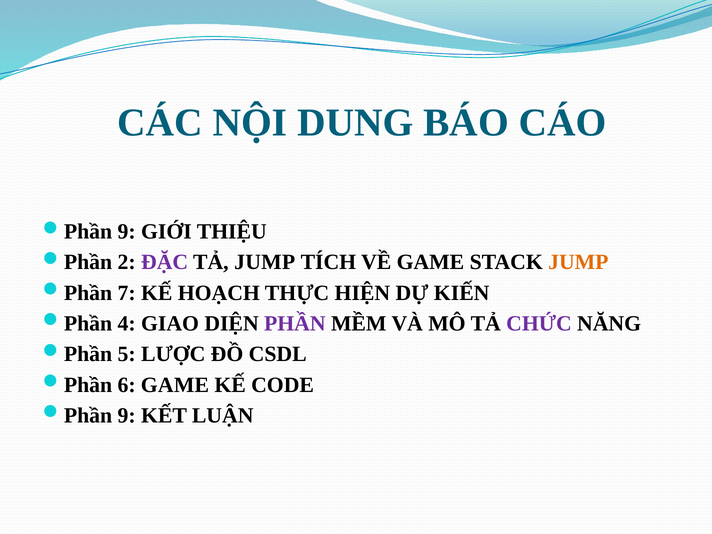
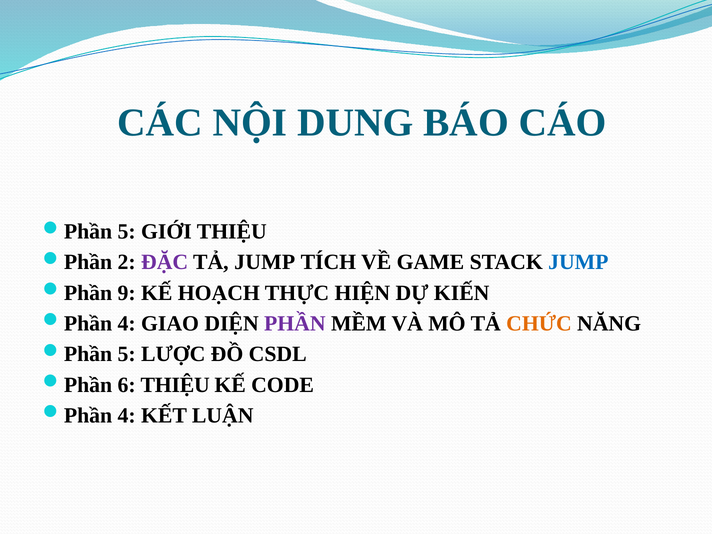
9: 9 -> 5 (127, 232)
JUMP colour: orange -> blue (578, 262)
7: 7 -> 9 (127, 293)
CHỨC colour: purple -> orange (539, 324)
6 GAME: GAME -> THIỆU (175, 385)
9: 9 -> 4 (127, 416)
